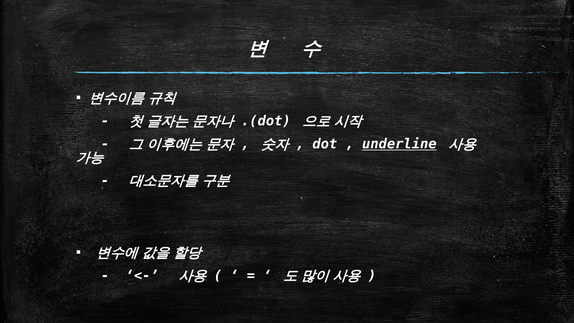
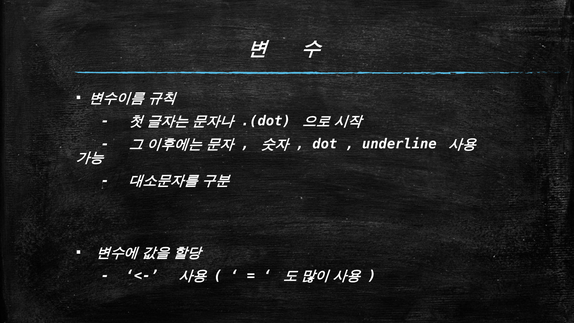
underline underline: present -> none (399, 144)
